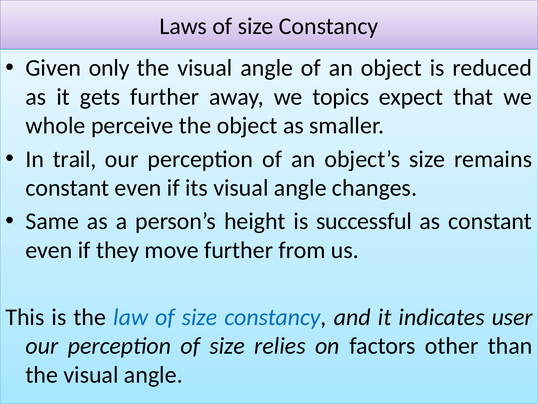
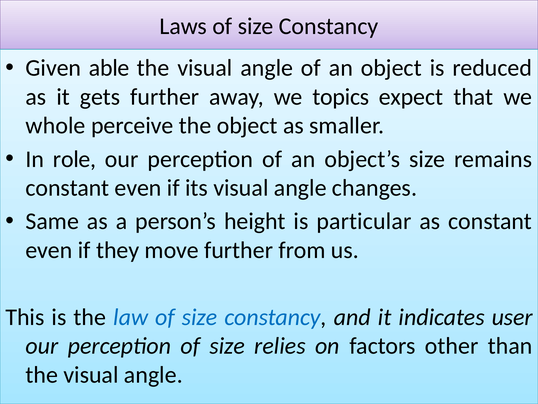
only: only -> able (109, 68)
trail: trail -> role (75, 159)
successful: successful -> particular (364, 221)
